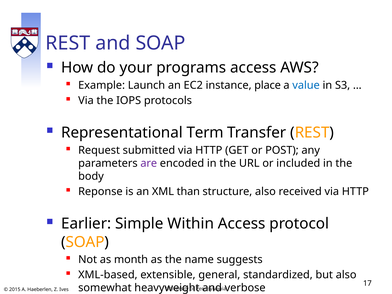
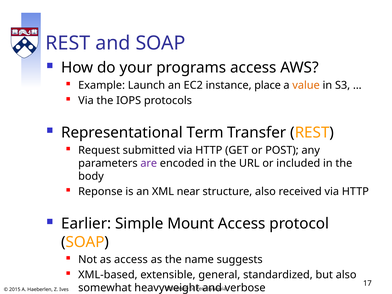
value colour: blue -> orange (306, 85)
than: than -> near (188, 192)
Within: Within -> Mount (191, 224)
as month: month -> access (131, 260)
